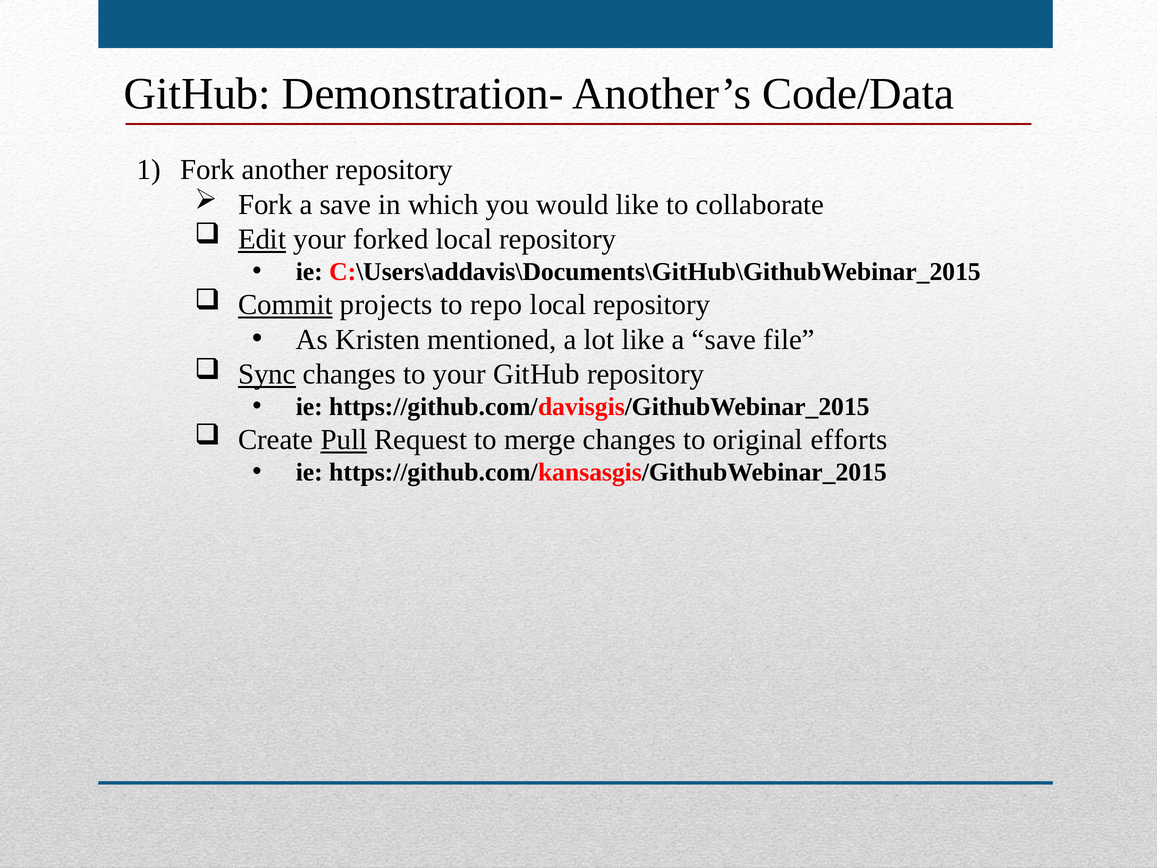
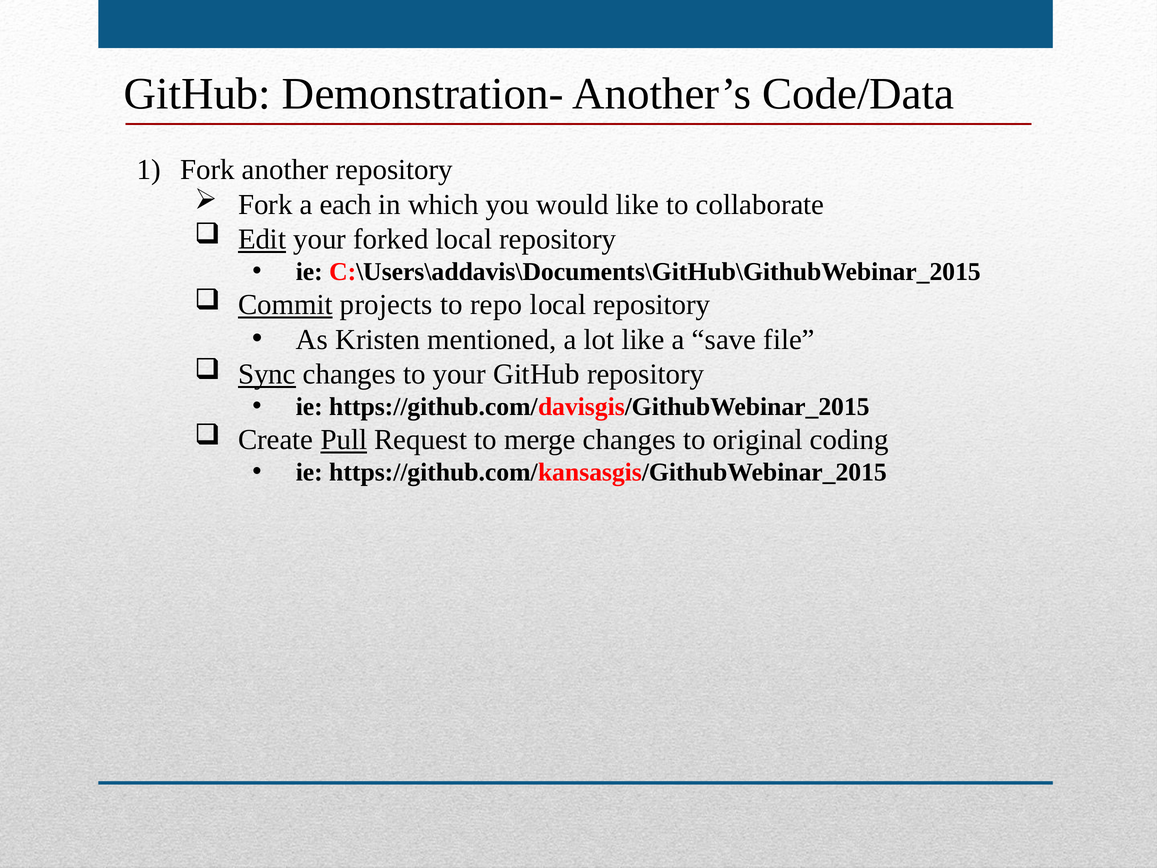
Fork a save: save -> each (346, 204)
efforts: efforts -> coding (849, 440)
